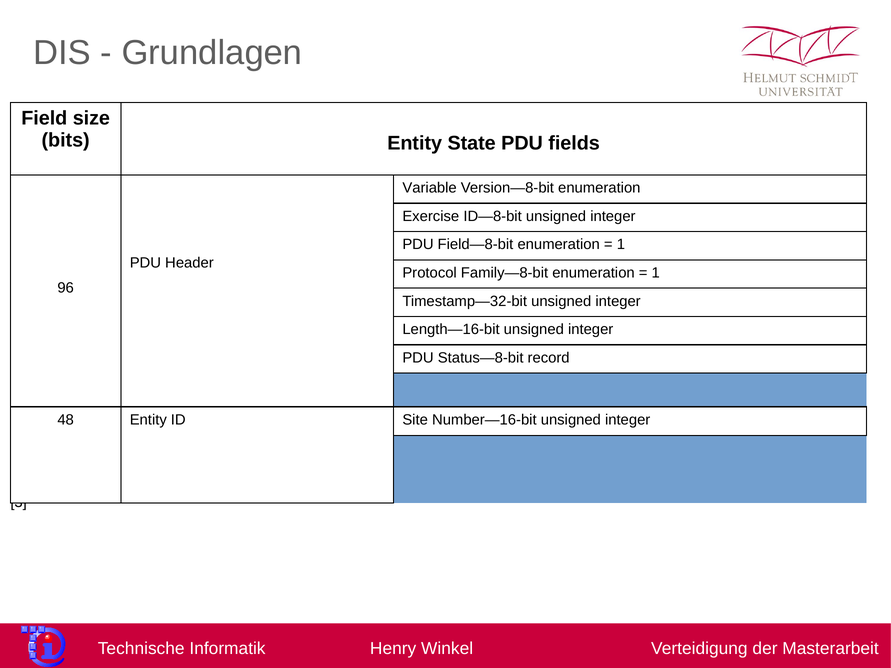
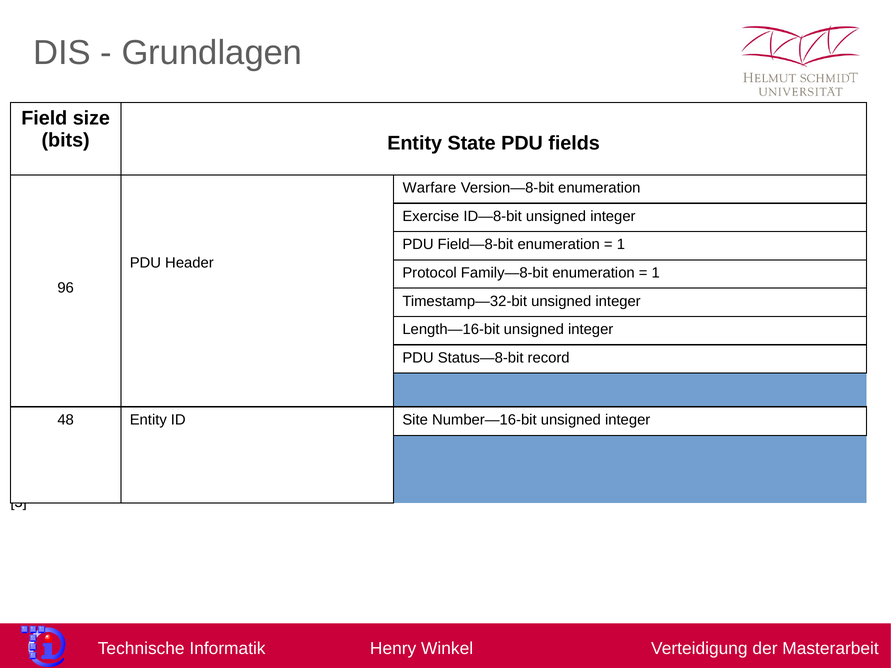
Variable: Variable -> Warfare (430, 188)
